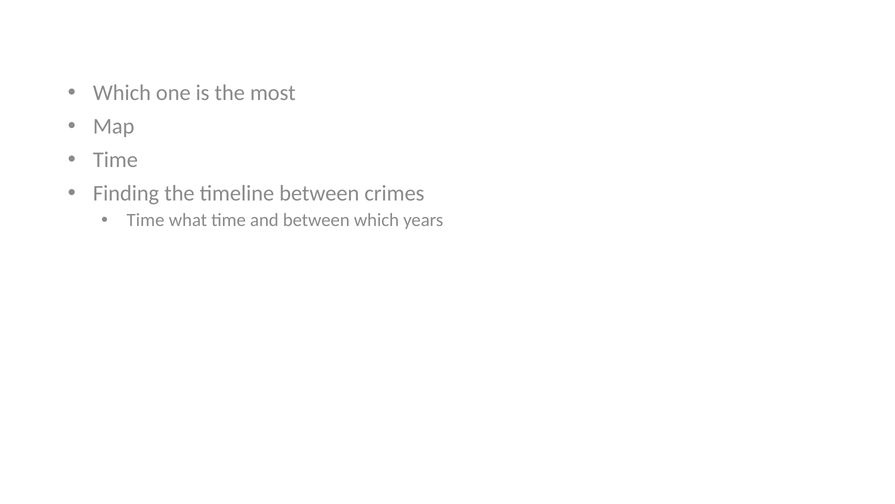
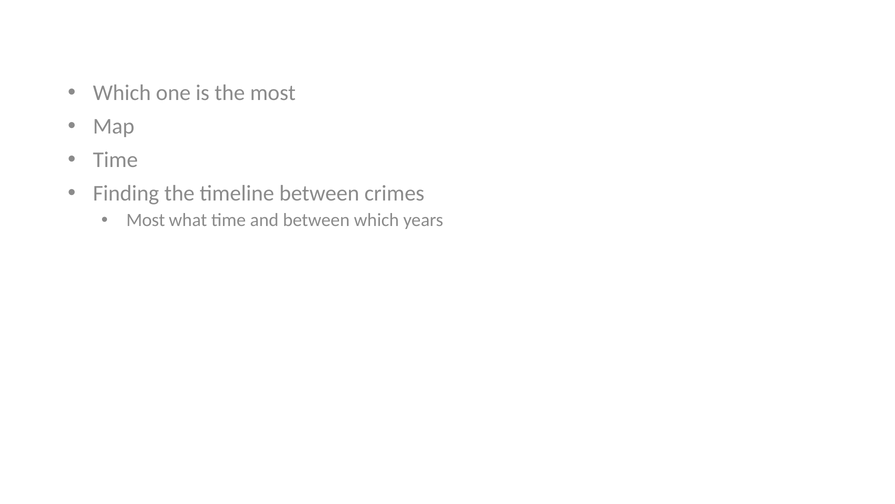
Time: Time -> Most (146, 220)
